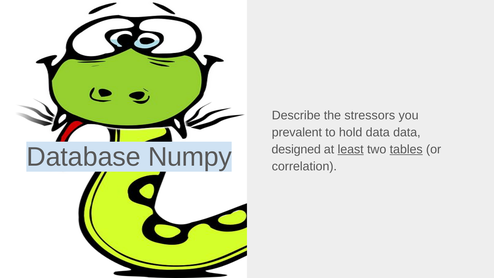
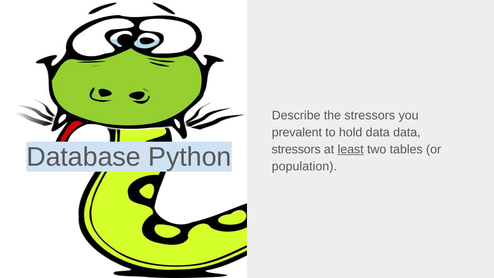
designed: designed -> stressors (296, 149)
tables underline: present -> none (406, 149)
Numpy: Numpy -> Python (190, 157)
correlation: correlation -> population (304, 166)
